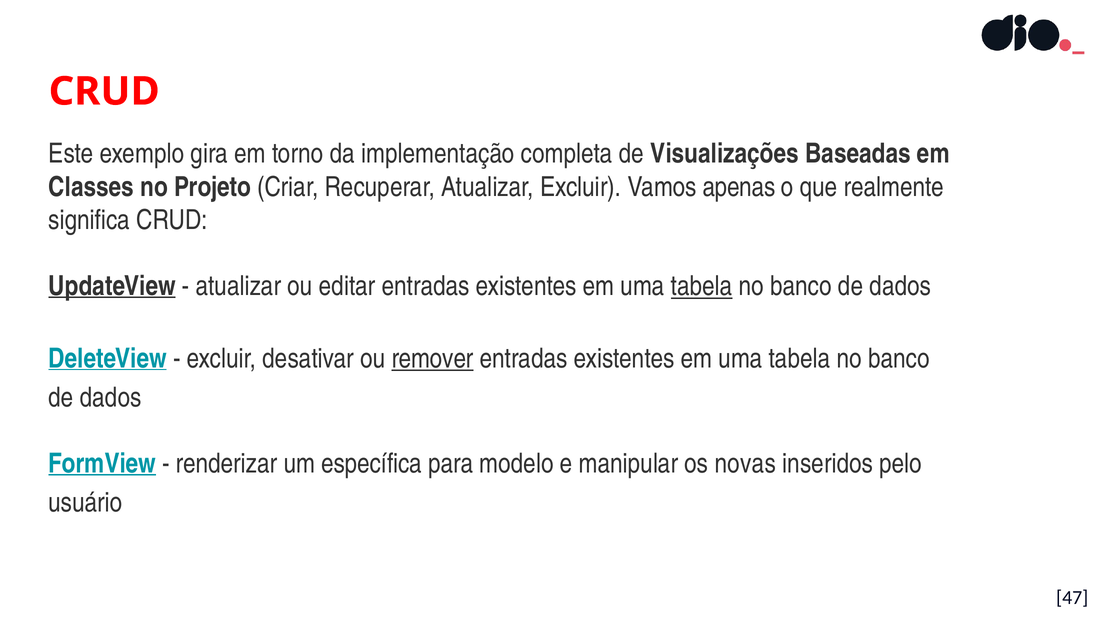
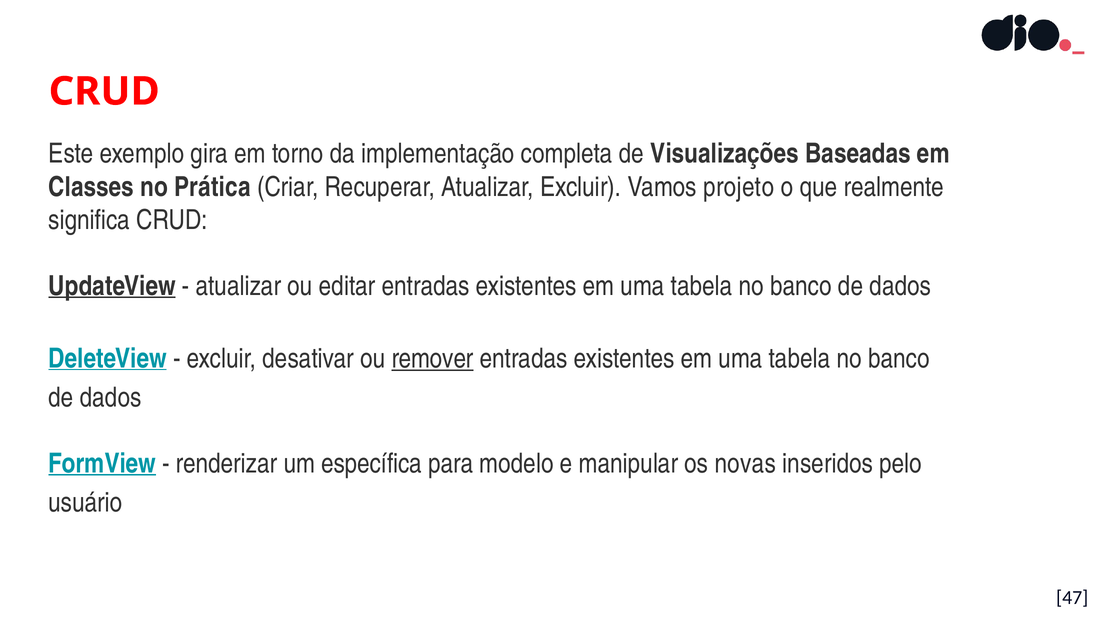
Projeto: Projeto -> Prática (212, 187)
apenas: apenas -> projeto (739, 187)
tabela underline: present -> none (702, 286)
